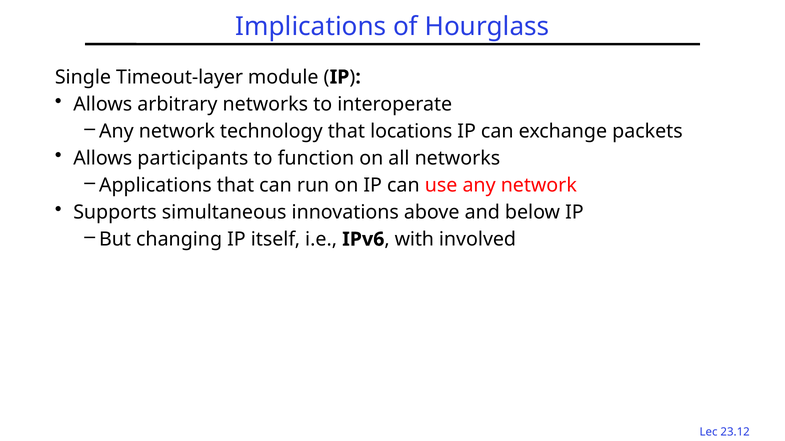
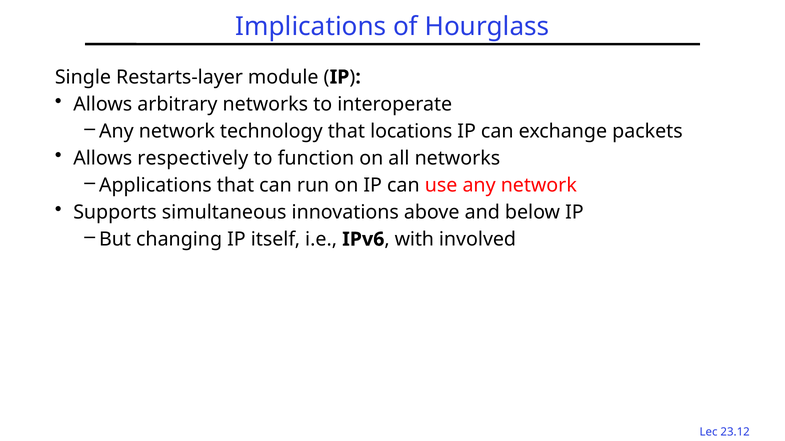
Timeout-layer: Timeout-layer -> Restarts-layer (179, 77)
participants: participants -> respectively (193, 158)
